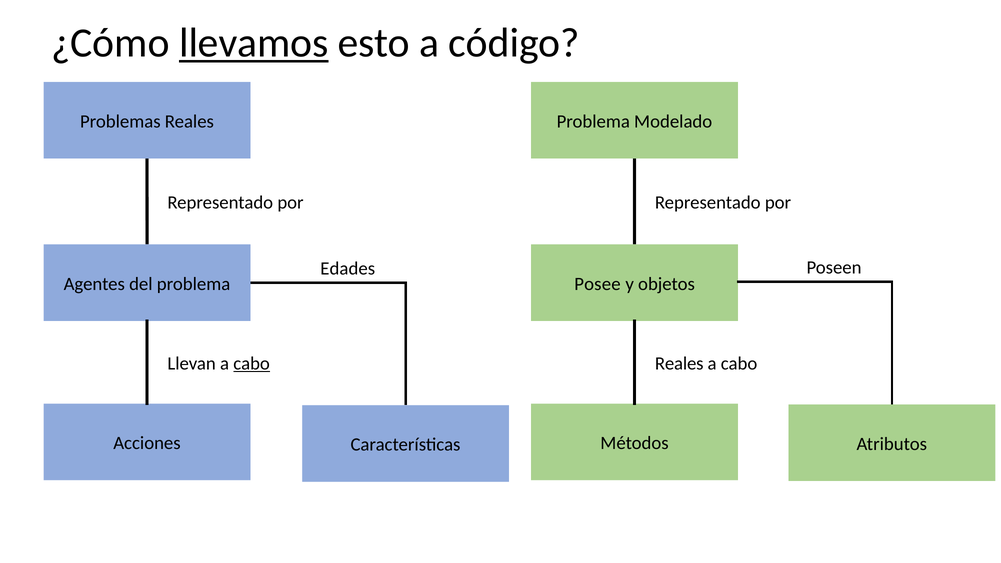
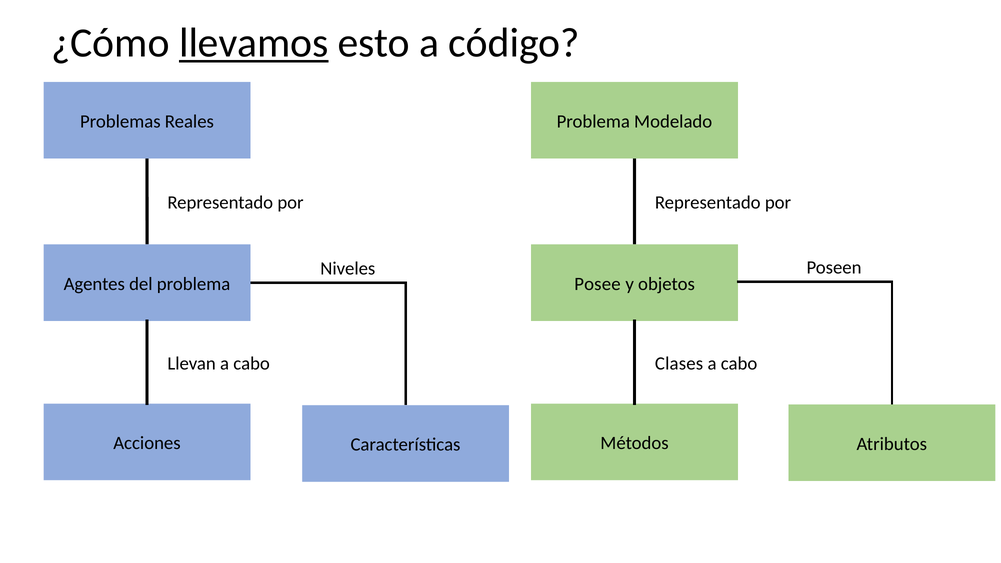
Edades: Edades -> Niveles (348, 269)
cabo underline: present -> none (252, 363)
Reales: Reales -> Clases (679, 363)
